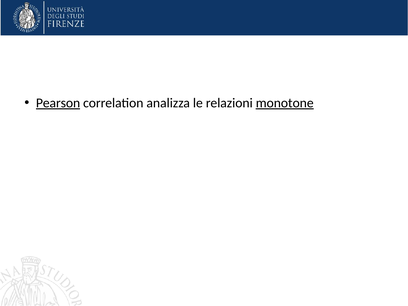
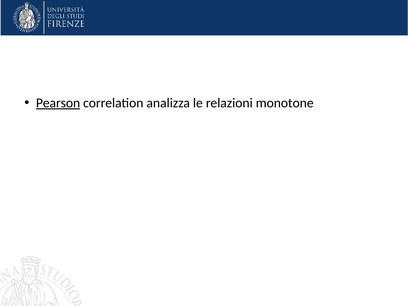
monotone underline: present -> none (285, 103)
